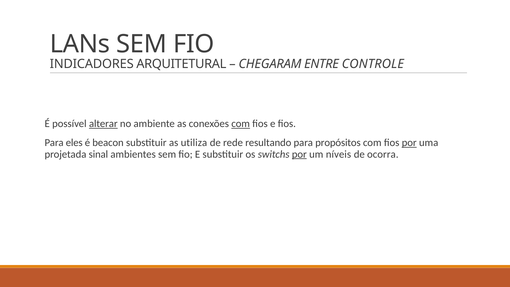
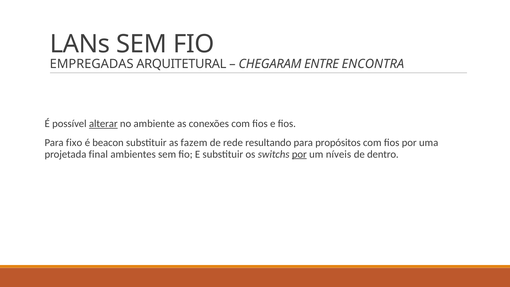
INDICADORES: INDICADORES -> EMPREGADAS (92, 64)
CONTROLE: CONTROLE -> ENCONTRA (373, 64)
com underline: present -> none (241, 124)
eles: eles -> fixo (74, 143)
utiliza: utiliza -> fazem (194, 143)
por underline: present -> none (409, 143)
sinal: sinal -> final (98, 154)
ocorra: ocorra -> dentro (383, 154)
